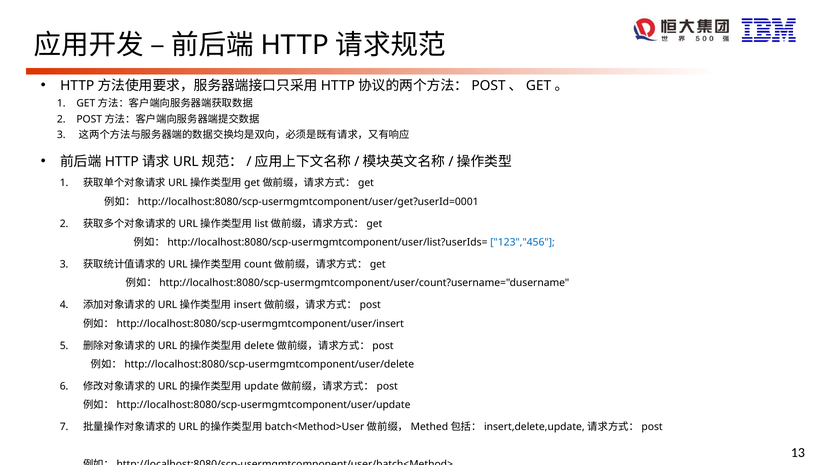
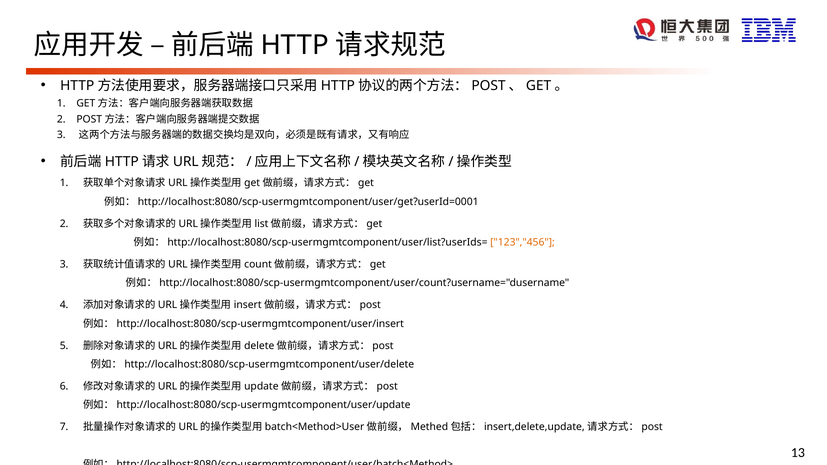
123","456 colour: blue -> orange (523, 242)
